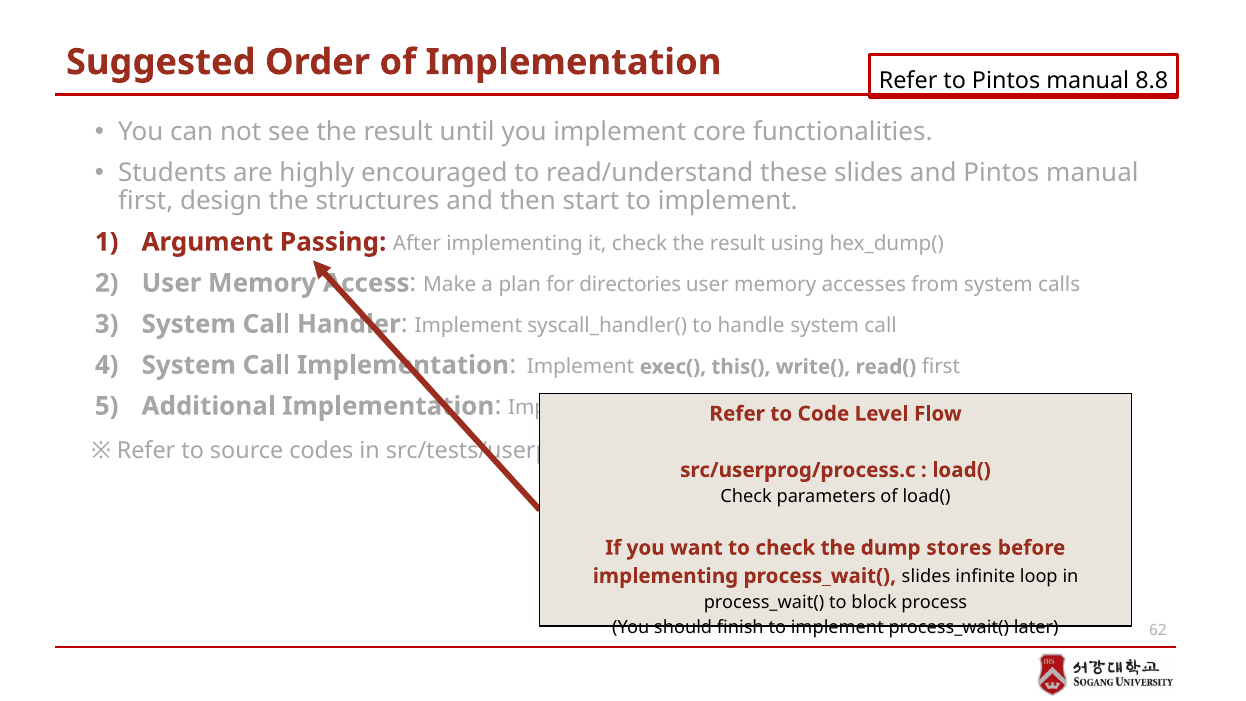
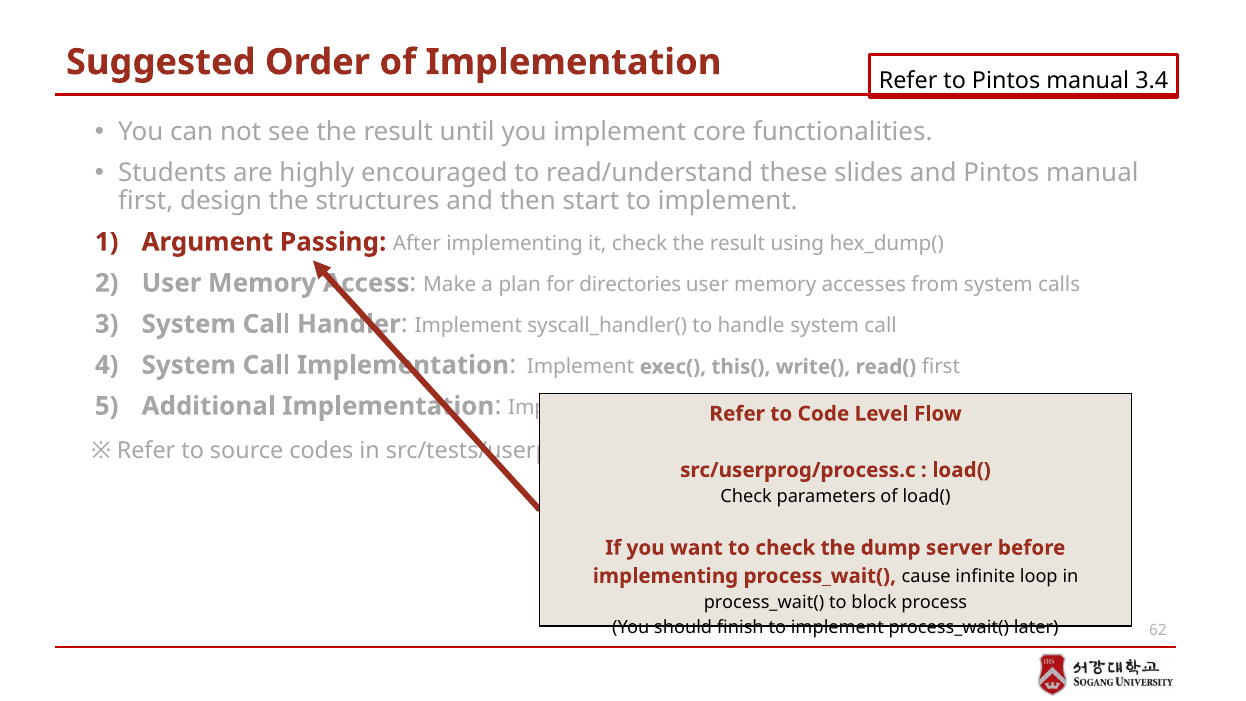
8.8: 8.8 -> 3.4 (1152, 81)
stores: stores -> server (959, 548)
slides: slides -> cause (926, 577)
